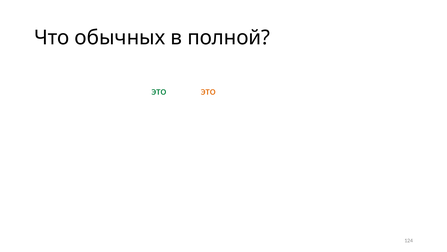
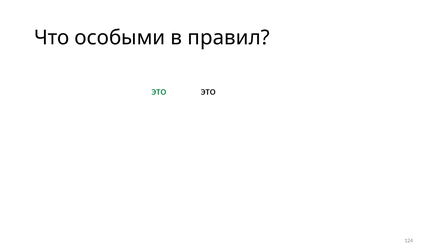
обычных: обычных -> особыми (120, 38)
в полной: полной -> правил (229, 38)
это colour: orange -> black (208, 91)
